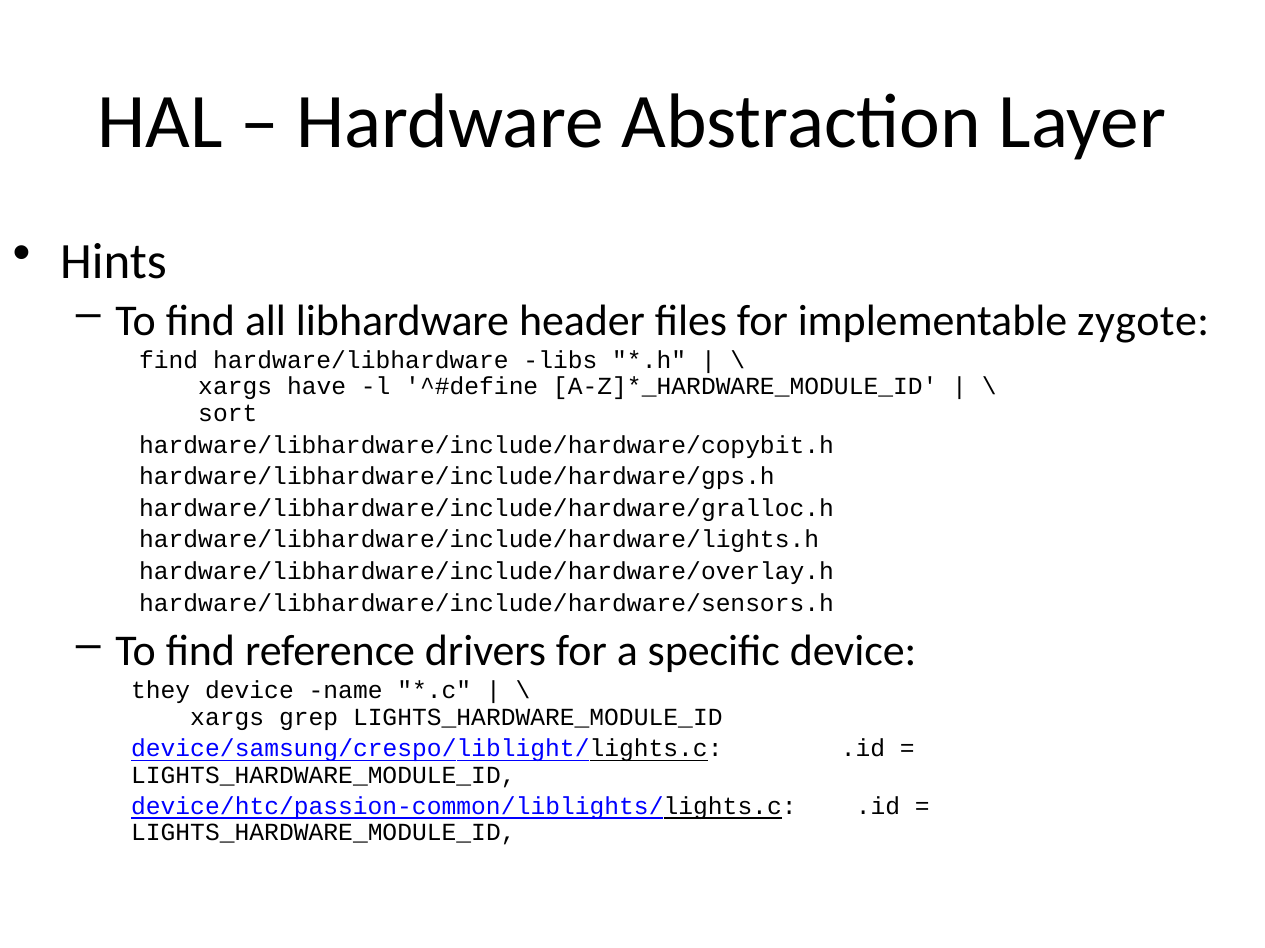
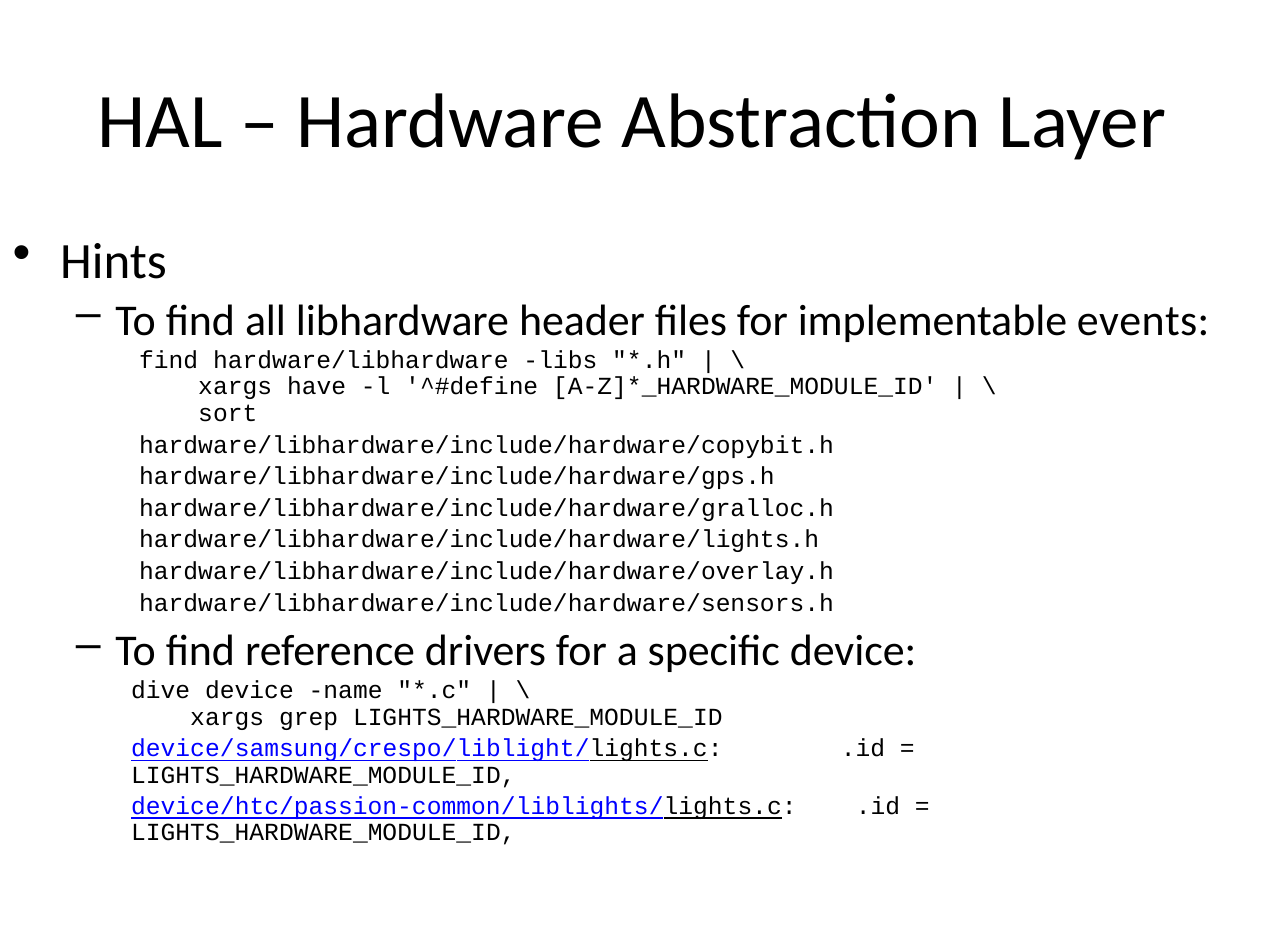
zygote: zygote -> events (1143, 321)
they: they -> dive (161, 691)
